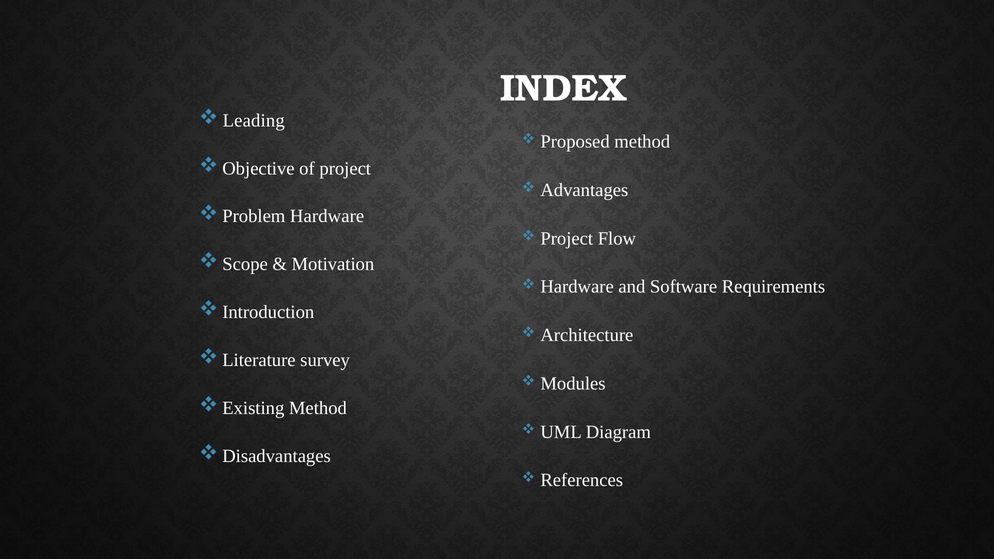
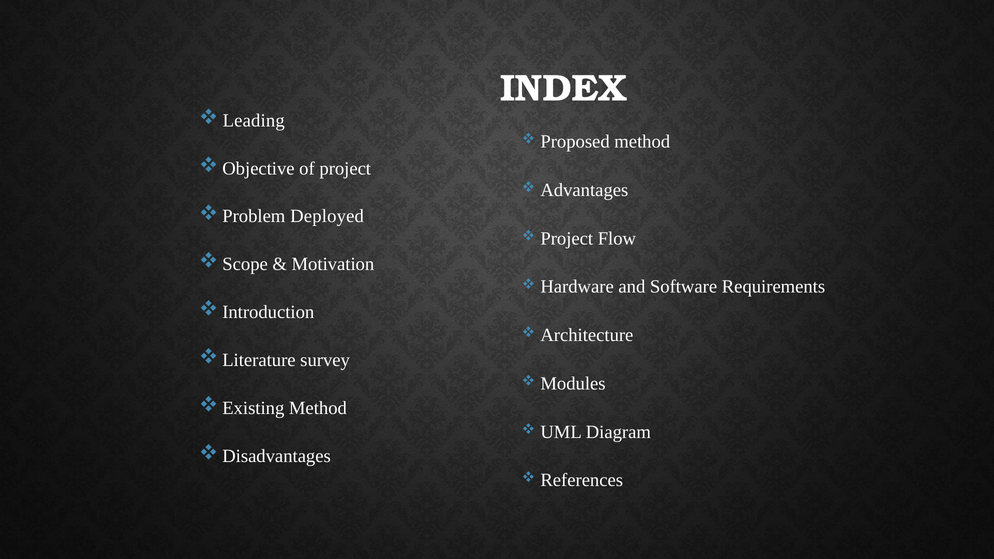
Problem Hardware: Hardware -> Deployed (327, 216)
